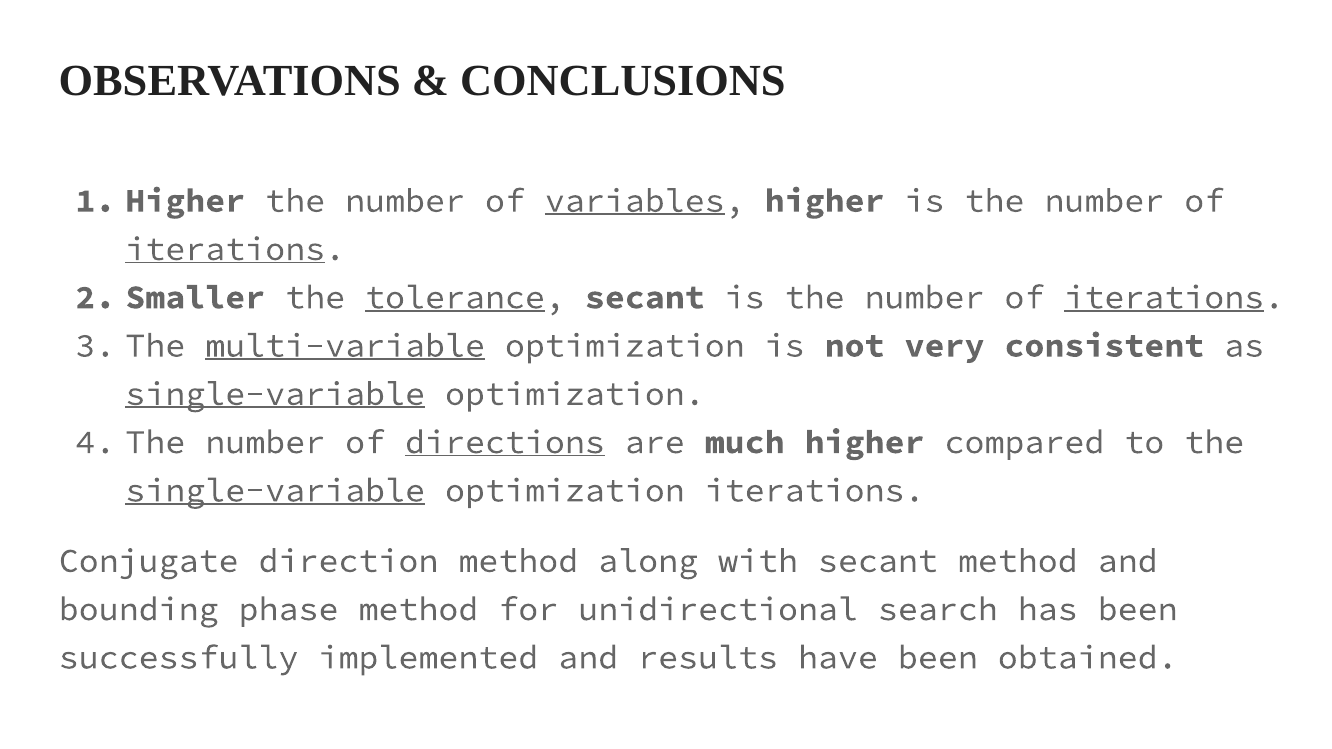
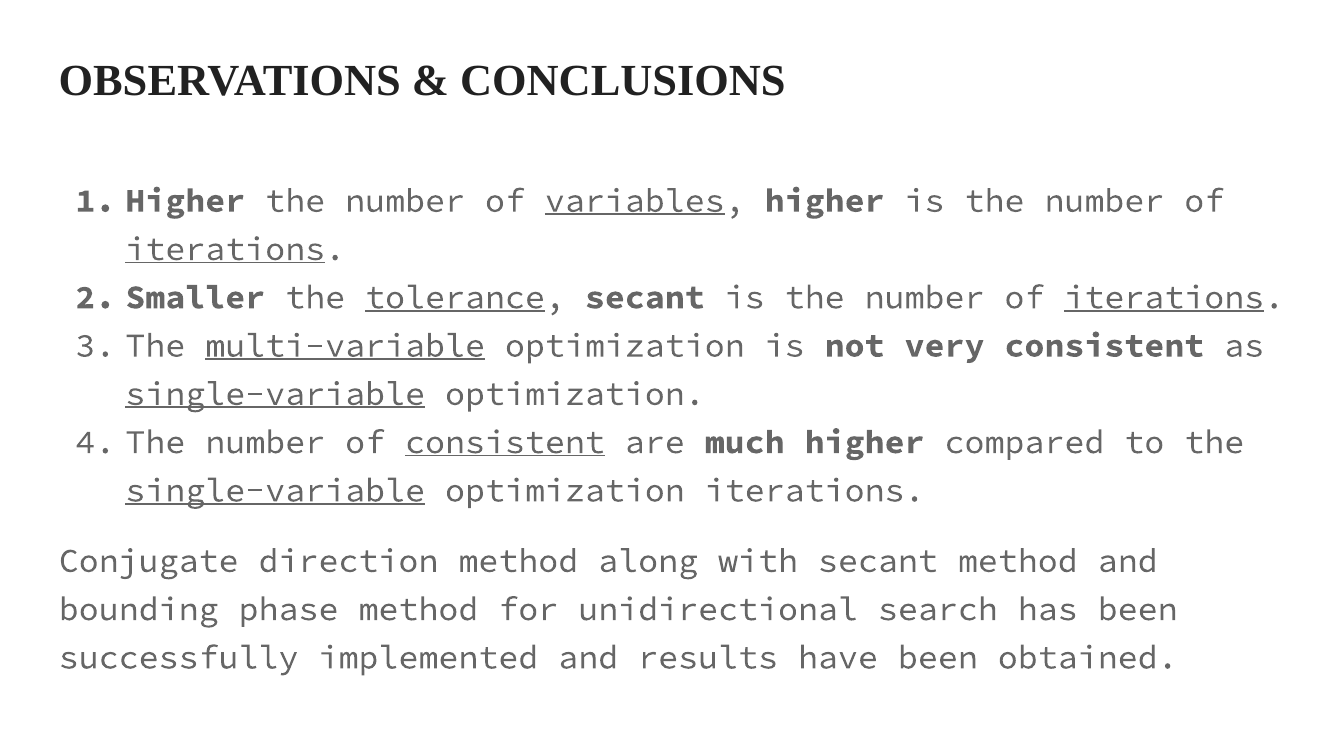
of directions: directions -> consistent (505, 442)
